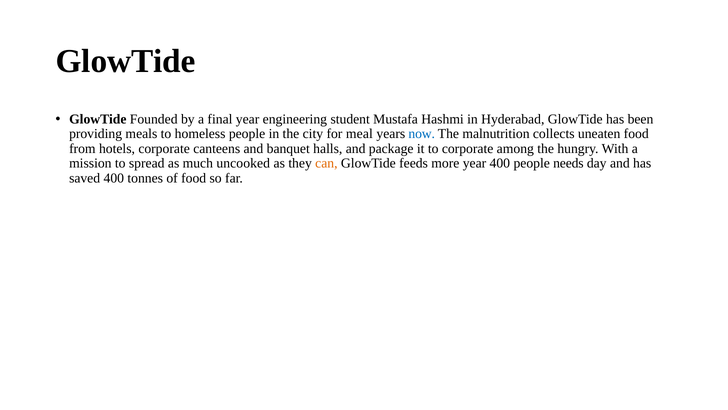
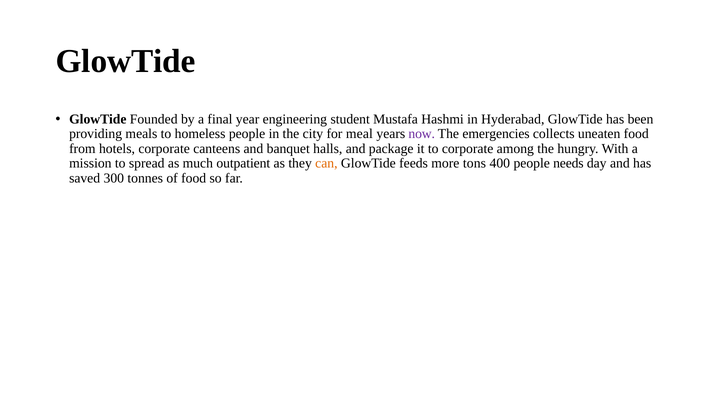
now colour: blue -> purple (422, 134)
malnutrition: malnutrition -> emergencies (496, 134)
uncooked: uncooked -> outpatient (243, 163)
more year: year -> tons (474, 163)
saved 400: 400 -> 300 (114, 178)
